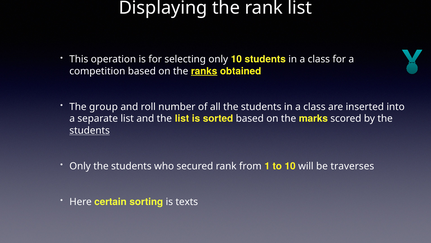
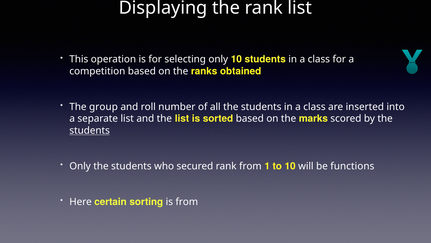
ranks underline: present -> none (204, 71)
traverses: traverses -> functions (352, 166)
is texts: texts -> from (187, 201)
